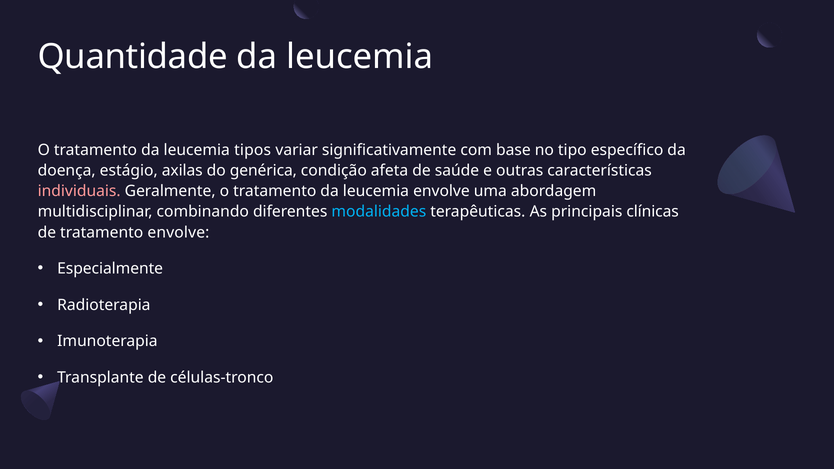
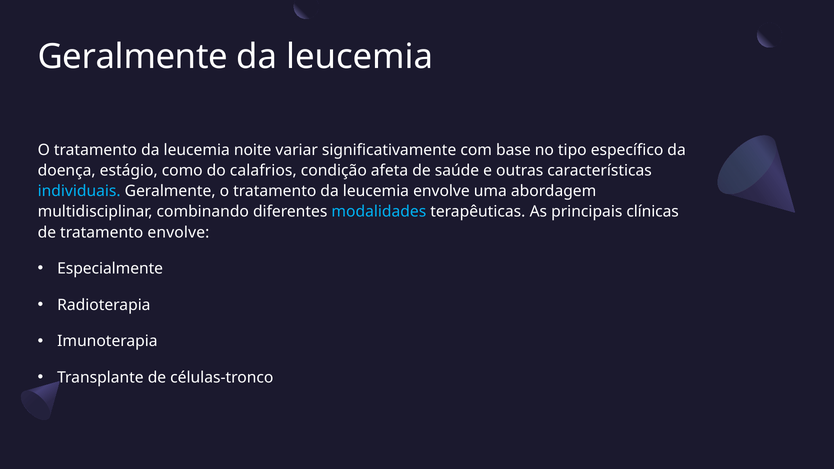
Quantidade: Quantidade -> Geralmente (133, 57)
tipos: tipos -> noite (253, 150)
axilas: axilas -> como (182, 171)
genérica: genérica -> calafrios (263, 171)
individuais colour: pink -> light blue (79, 191)
